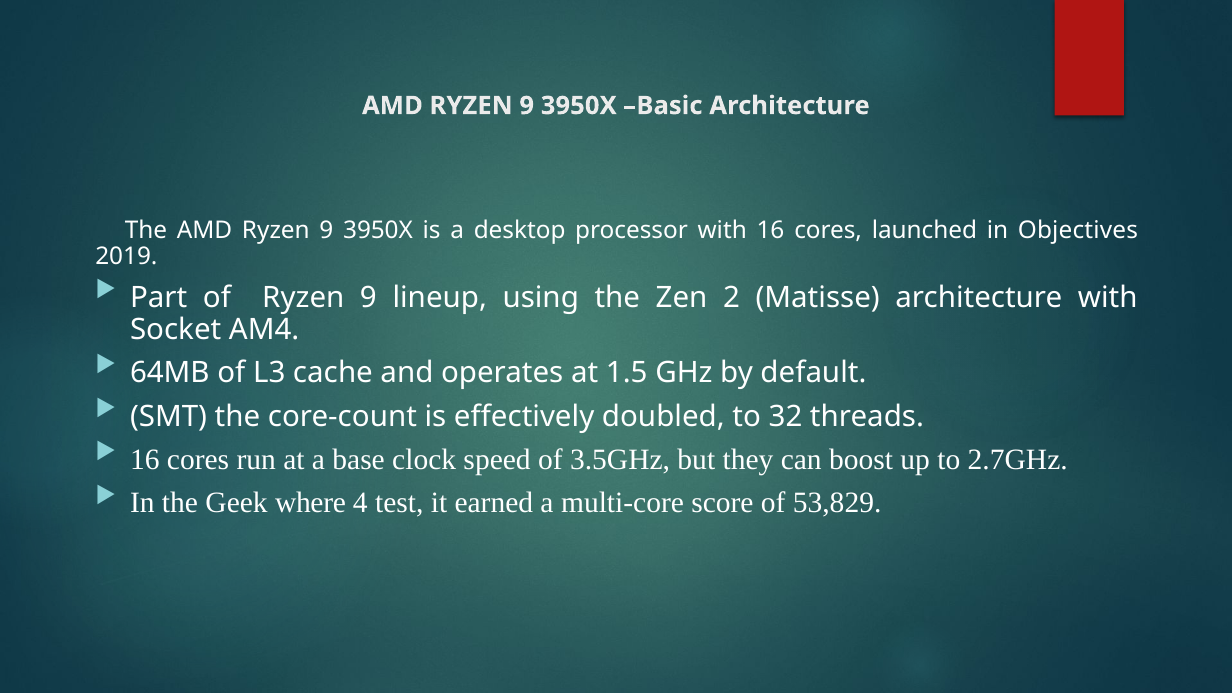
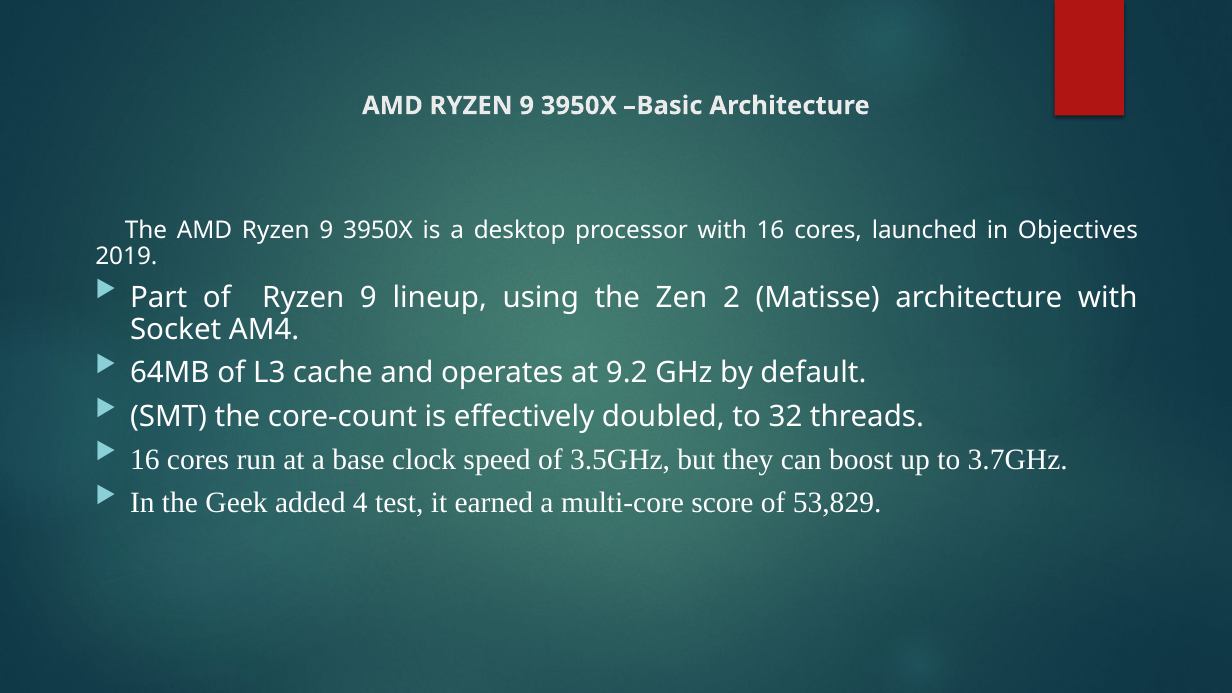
1.5: 1.5 -> 9.2 (627, 373)
2.7GHz: 2.7GHz -> 3.7GHz (1018, 460)
where: where -> added (310, 503)
